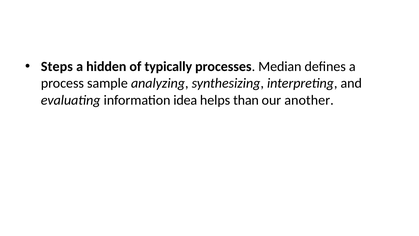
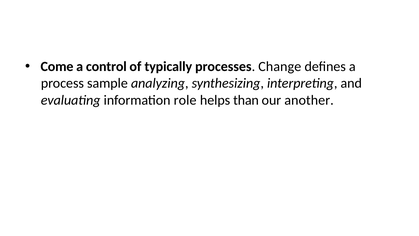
Steps: Steps -> Come (57, 66)
hidden: hidden -> control (106, 66)
Median: Median -> Change (280, 66)
idea: idea -> role (185, 100)
